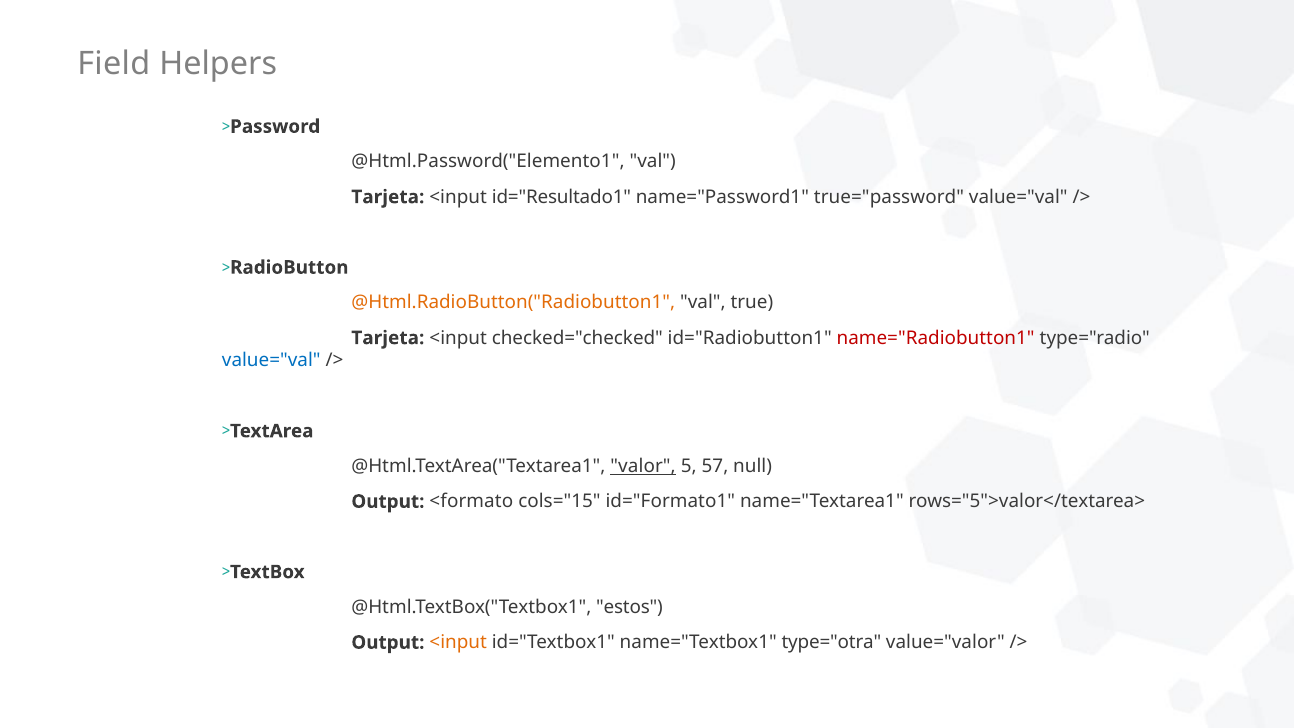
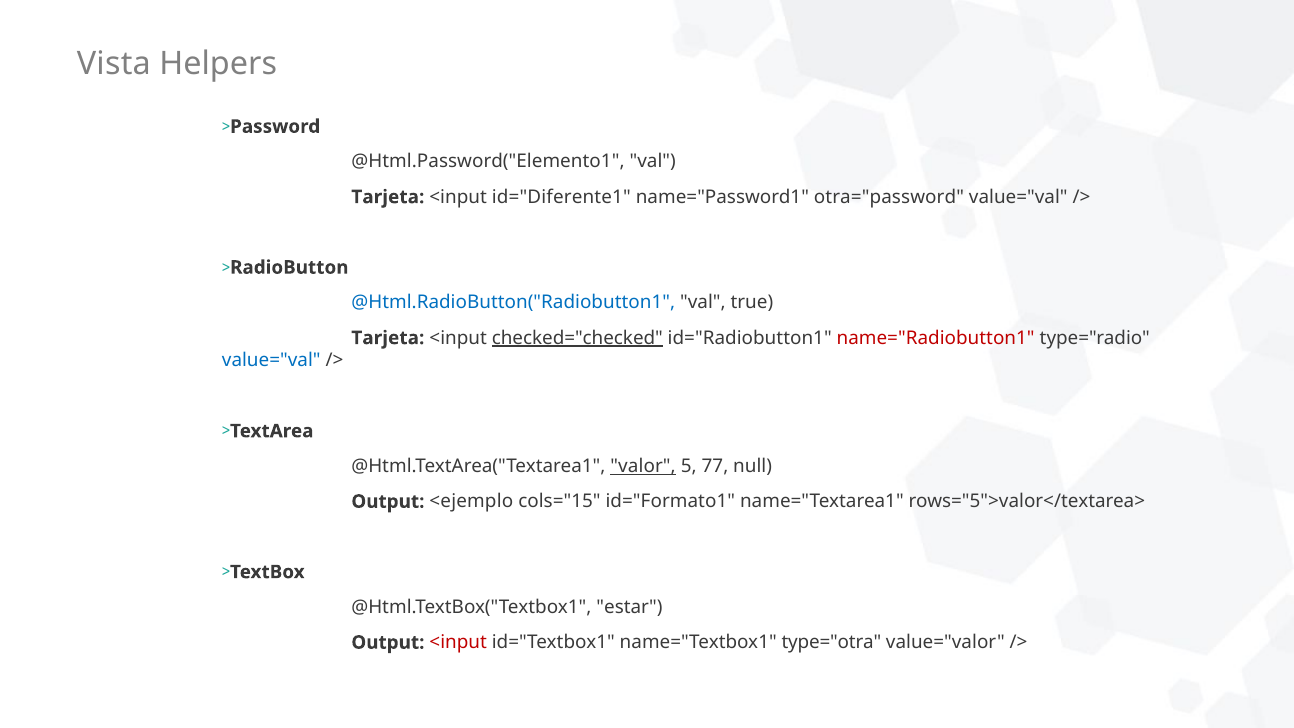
Field: Field -> Vista (114, 63)
id="Resultado1: id="Resultado1 -> id="Diferente1 (561, 197)
true="password: true="password -> otra="password (889, 197)
@Html.RadioButton("Radiobutton1 colour: orange -> blue (513, 303)
checked="checked underline: none -> present (577, 338)
57: 57 -> 77 (715, 466)
<formato: <formato -> <ejemplo (471, 501)
estos: estos -> estar (629, 607)
<input colour: orange -> red (458, 642)
